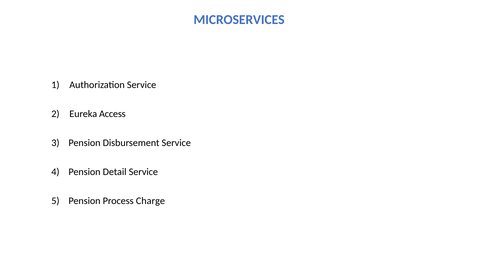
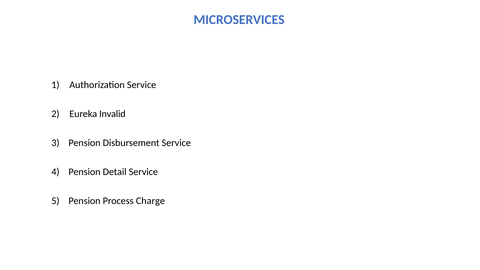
Access: Access -> Invalid (112, 114)
